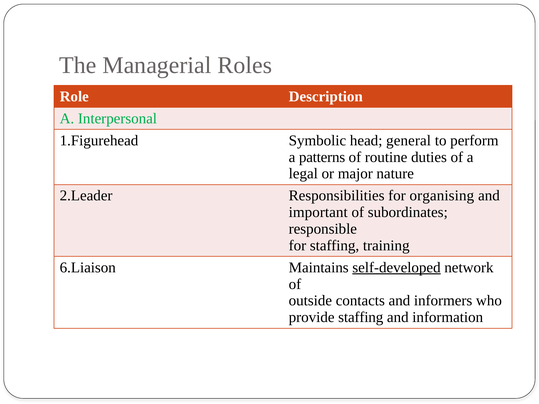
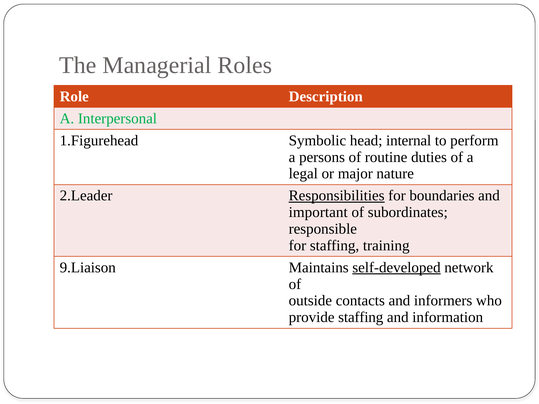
general: general -> internal (409, 141)
patterns: patterns -> persons (322, 157)
Responsibilities underline: none -> present (337, 196)
organising: organising -> boundaries (442, 196)
6.Liaison: 6.Liaison -> 9.Liaison (88, 268)
